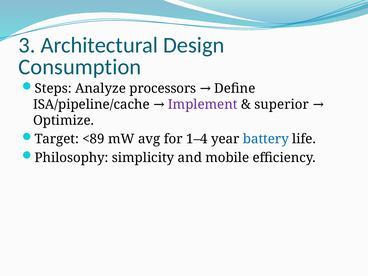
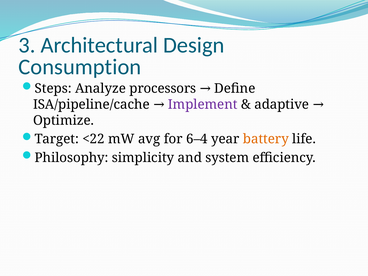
superior: superior -> adaptive (282, 105)
<89: <89 -> <22 (93, 139)
1–4: 1–4 -> 6–4 (197, 139)
battery colour: blue -> orange (266, 139)
mobile: mobile -> system (227, 158)
